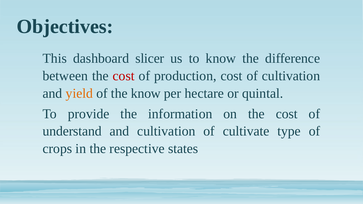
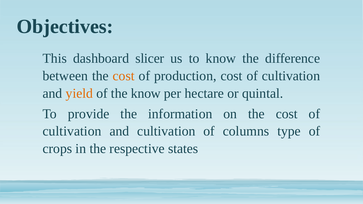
cost colour: red -> orange (124, 76)
understand: understand -> cultivation (72, 131)
cultivate: cultivate -> columns (246, 131)
